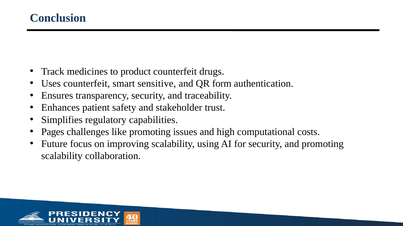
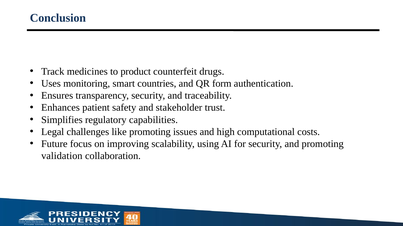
Uses counterfeit: counterfeit -> monitoring (87, 84)
sensitive: sensitive -> countries (157, 84)
Pages: Pages -> Legal (53, 132)
scalability: scalability -> validation (62, 156)
